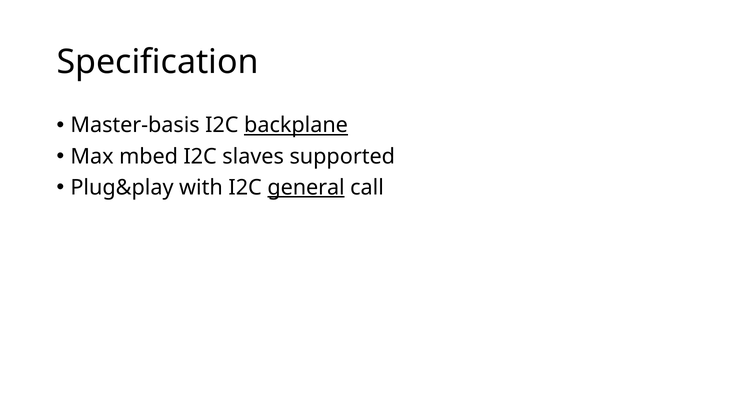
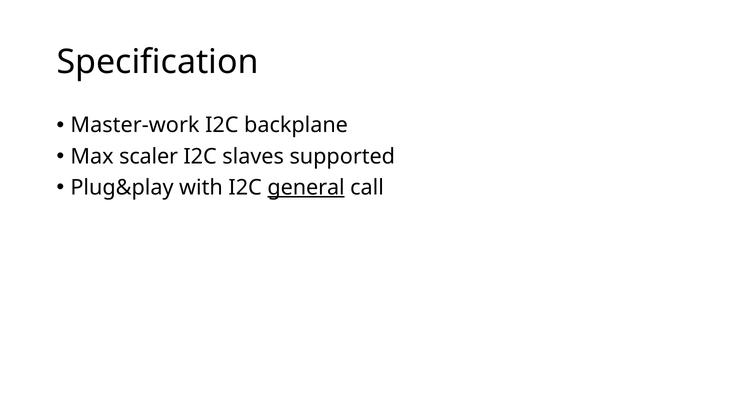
Master-basis: Master-basis -> Master-work (135, 125)
backplane underline: present -> none (296, 125)
mbed: mbed -> scaler (149, 157)
